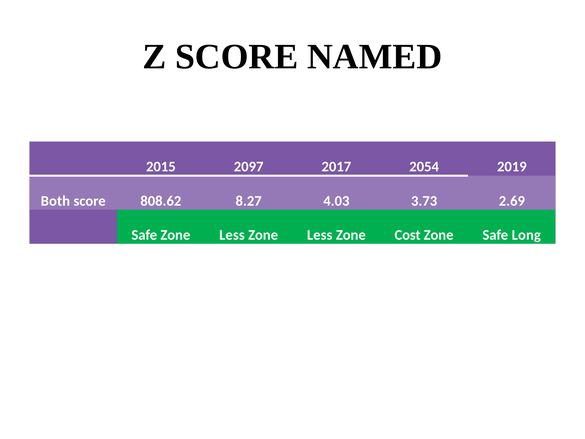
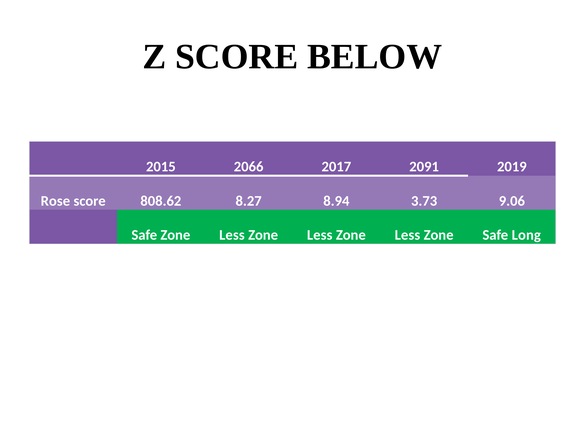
NAMED: NAMED -> BELOW (375, 57)
2097: 2097 -> 2066 (249, 167)
2054: 2054 -> 2091 (424, 167)
Both: Both -> Rose (55, 201)
4.03: 4.03 -> 8.94 (336, 201)
2.69: 2.69 -> 9.06 (512, 201)
Cost: Cost -> Less (407, 235)
